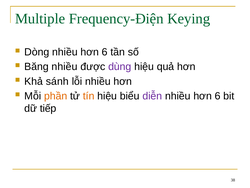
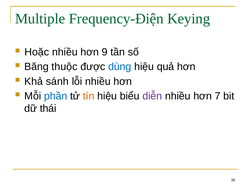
Dòng: Dòng -> Hoặc (37, 52)
6: 6 -> 9 (105, 52)
Băng nhiều: nhiều -> thuộc (65, 67)
dùng colour: purple -> blue (120, 67)
phần colour: orange -> blue (56, 96)
6: 6 -> 7 (218, 96)
tiếp: tiếp -> thái (48, 108)
